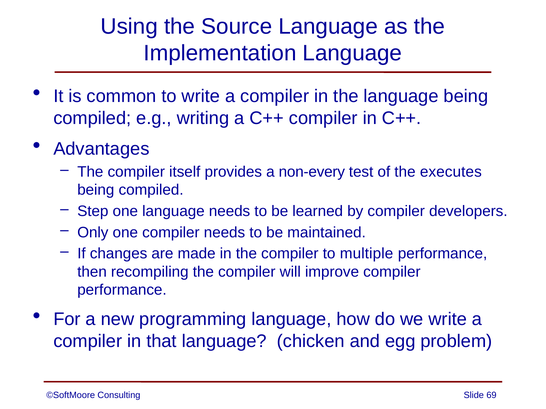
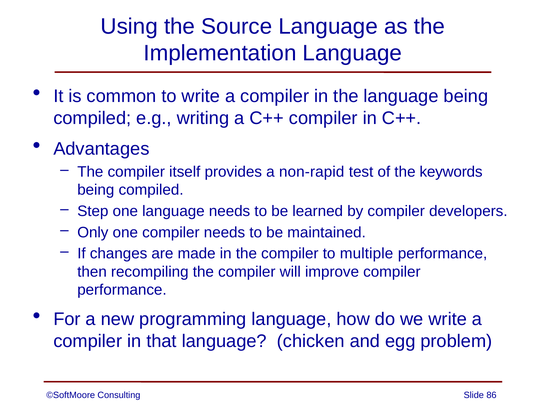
non-every: non-every -> non-rapid (312, 172)
executes: executes -> keywords (451, 172)
69: 69 -> 86 (491, 396)
